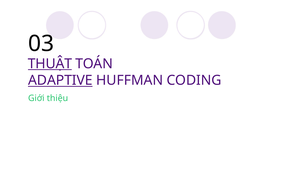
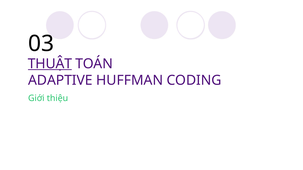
ADAPTIVE underline: present -> none (60, 81)
